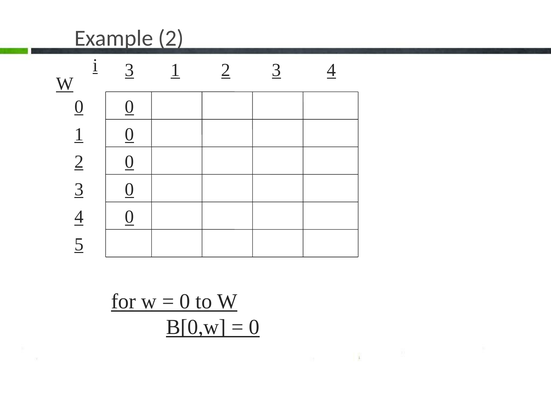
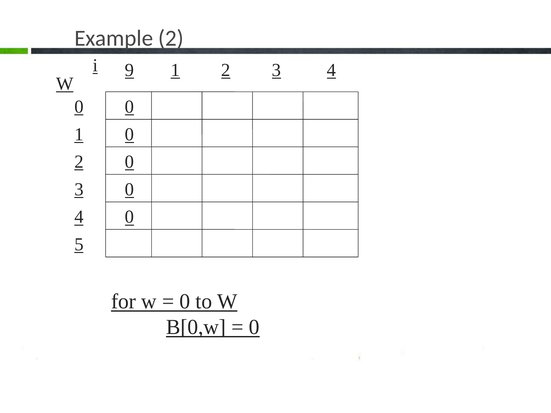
i 3: 3 -> 9 (129, 70)
